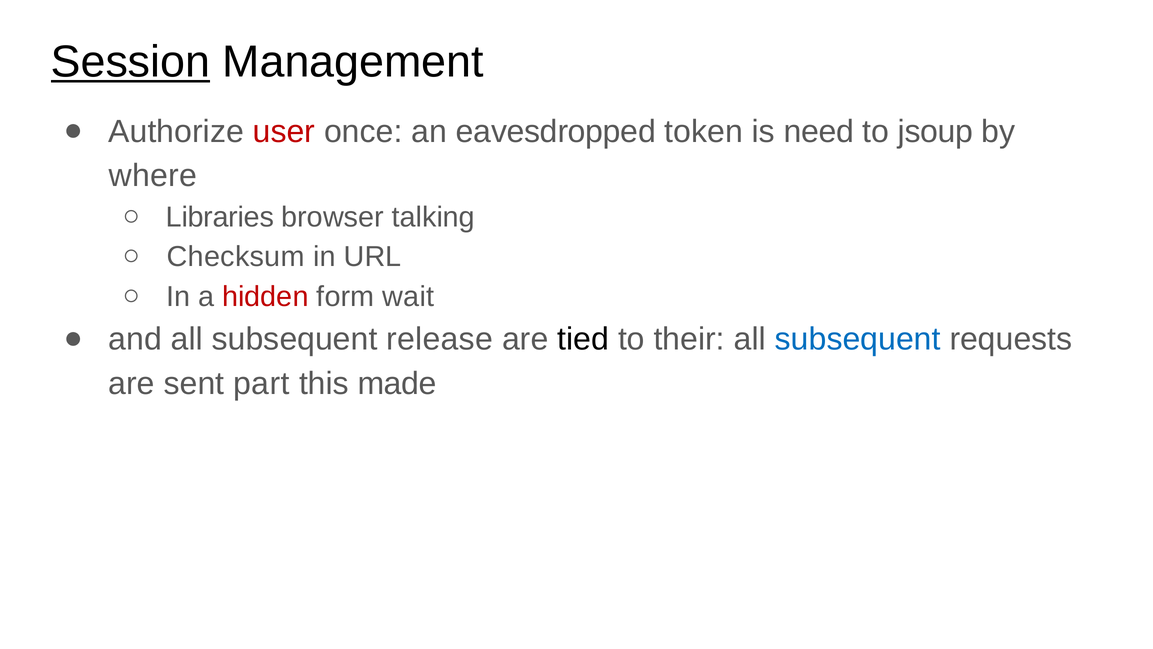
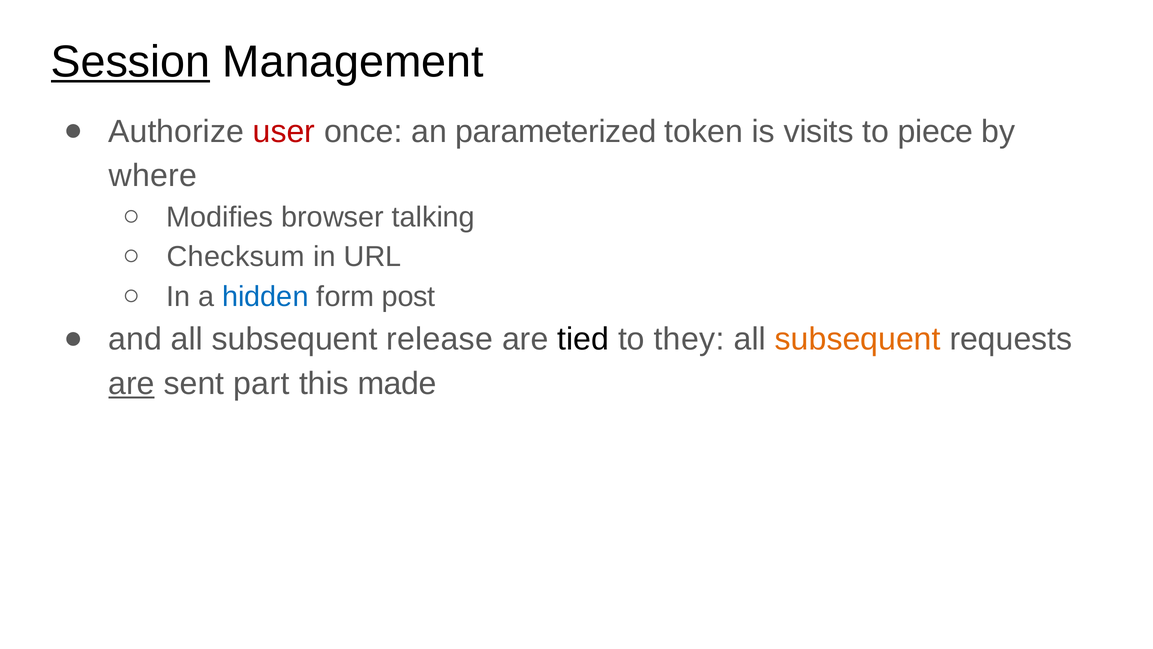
eavesdropped: eavesdropped -> parameterized (556, 131)
need: need -> visits (819, 131)
jsoup: jsoup -> piece (935, 131)
Libraries: Libraries -> Modifies (220, 217)
hidden colour: red -> blue (265, 297)
wait: wait -> post (409, 297)
their: their -> they (689, 339)
subsequent colour: blue -> orange (858, 339)
are underline: none -> present (132, 383)
